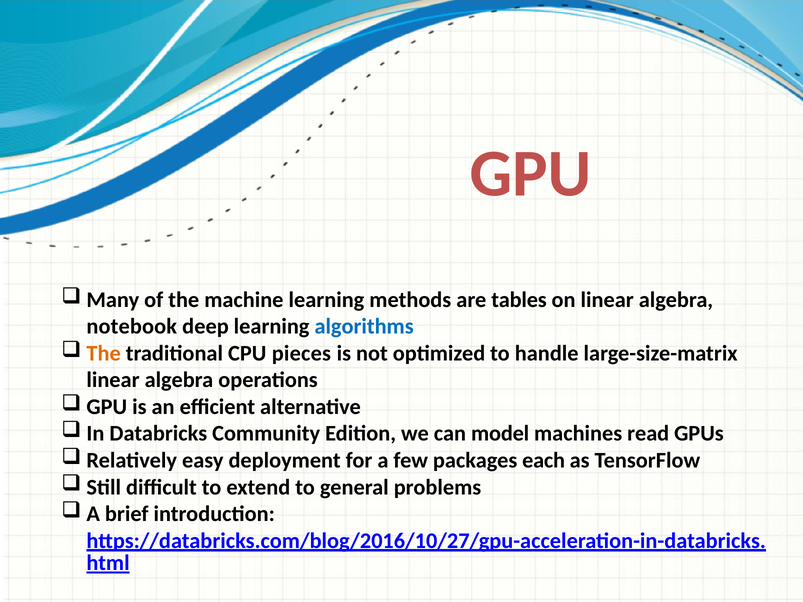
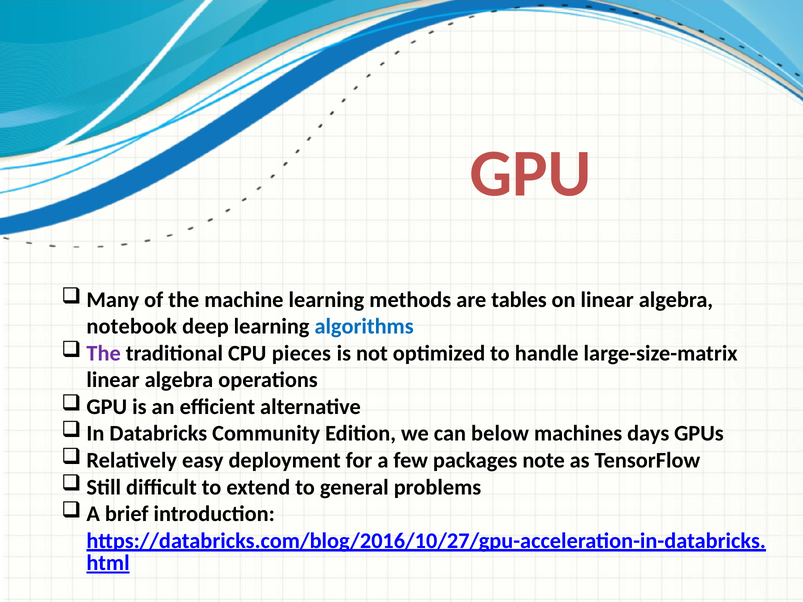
The colour: orange -> purple (104, 353)
model: model -> below (500, 434)
read: read -> days (648, 434)
each: each -> note (544, 461)
